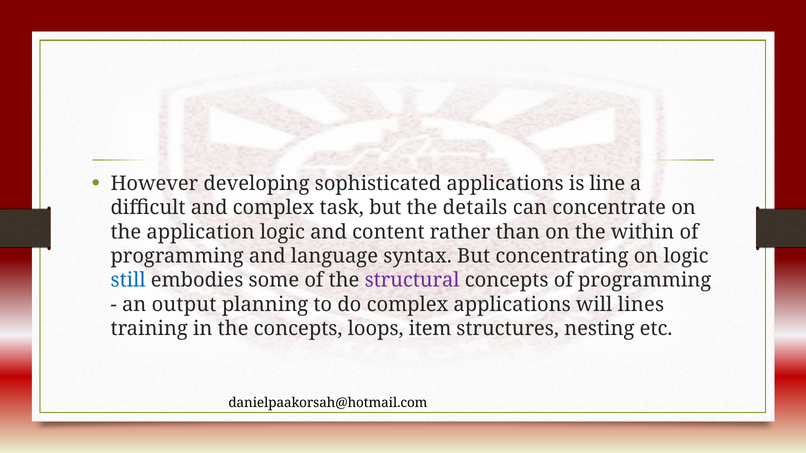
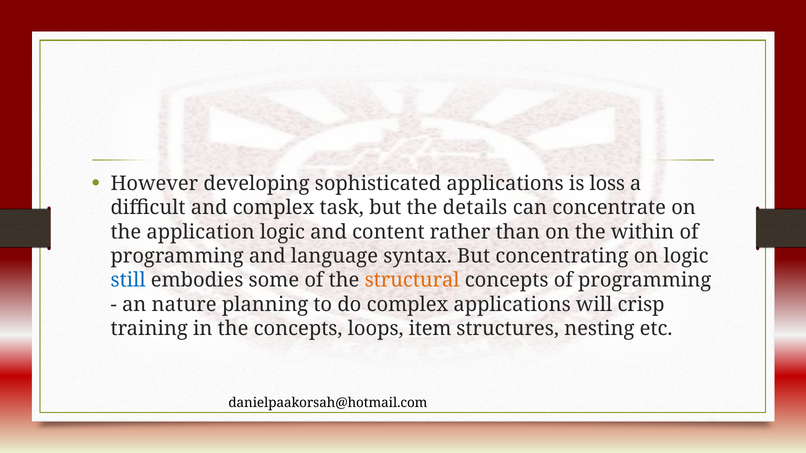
line: line -> loss (607, 184)
structural colour: purple -> orange (412, 280)
output: output -> nature (184, 305)
lines: lines -> crisp (641, 305)
